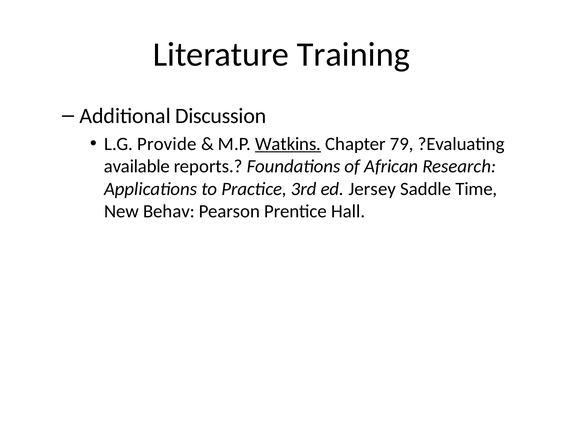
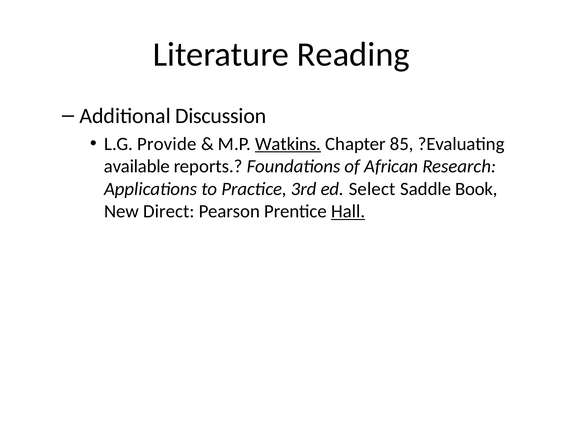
Training: Training -> Reading (353, 55)
79: 79 -> 85 (402, 144)
Jersey: Jersey -> Select (372, 189)
Time: Time -> Book (476, 189)
Behav: Behav -> Direct (169, 212)
Hall underline: none -> present (348, 212)
